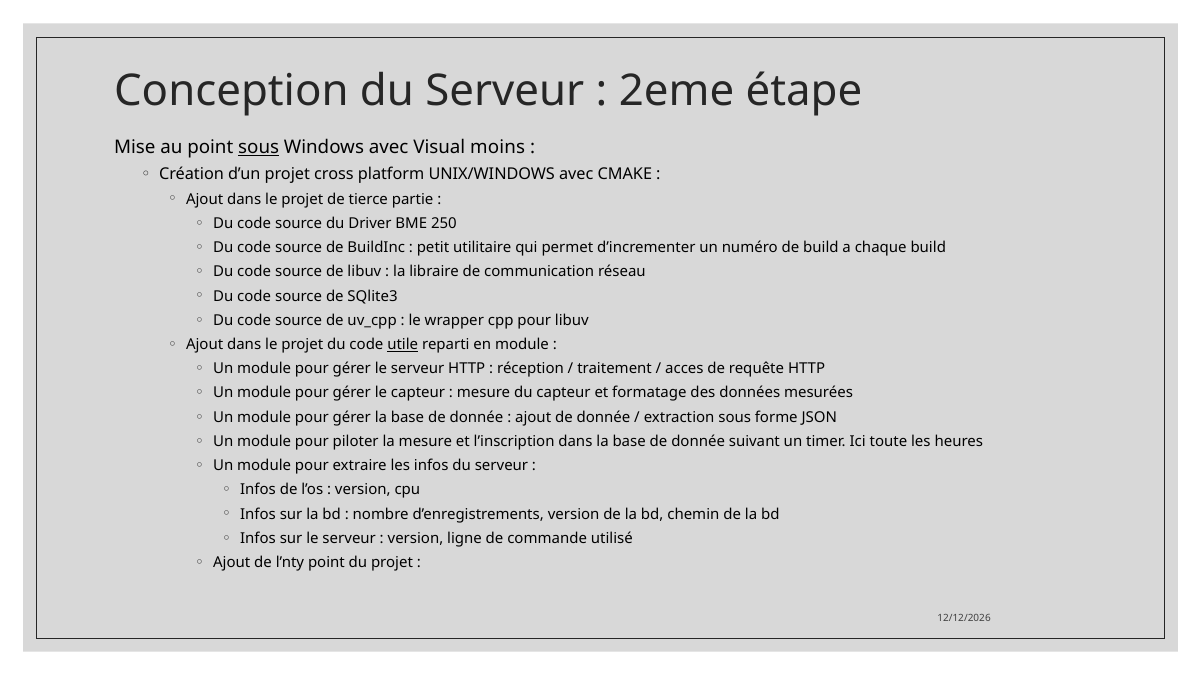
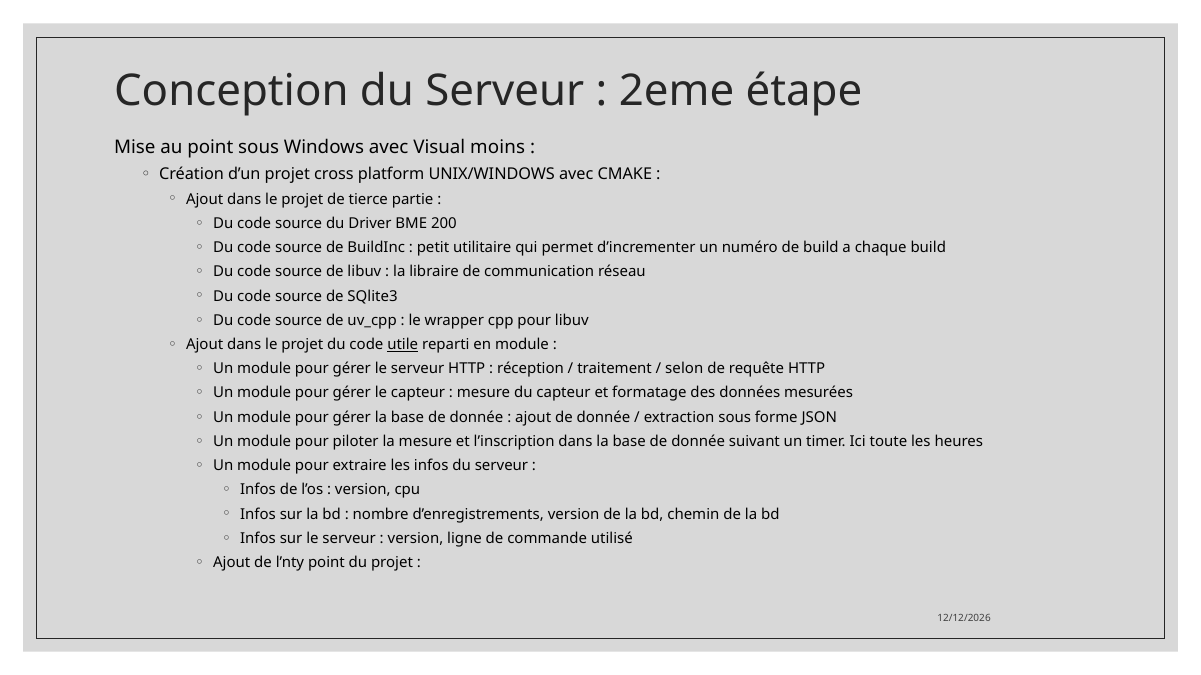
sous underline: present -> none (259, 147)
250: 250 -> 200 (444, 224)
acces: acces -> selon (684, 369)
